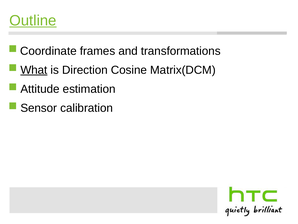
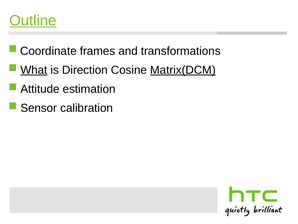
Matrix(DCM underline: none -> present (183, 70)
